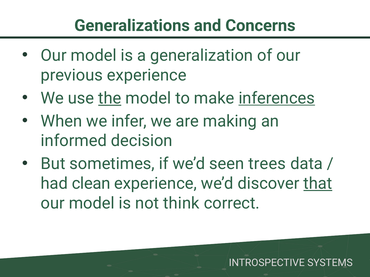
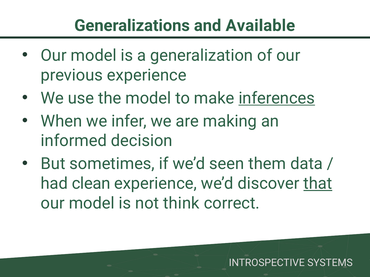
Concerns: Concerns -> Available (260, 26)
the underline: present -> none (110, 98)
trees: trees -> them (267, 164)
